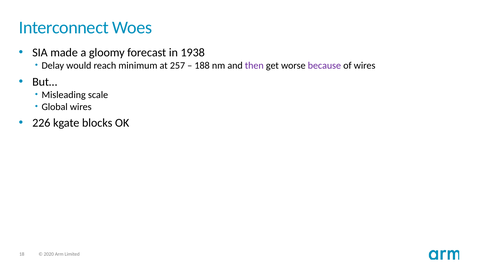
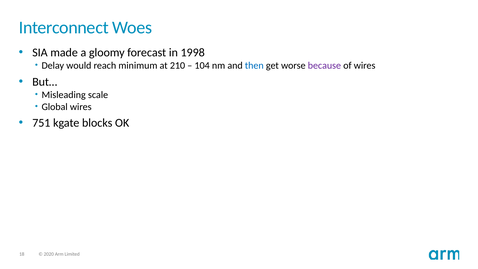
1938: 1938 -> 1998 (193, 52)
257: 257 -> 210 (177, 65)
188: 188 -> 104 (202, 65)
then colour: purple -> blue (254, 65)
226: 226 -> 751 (41, 123)
